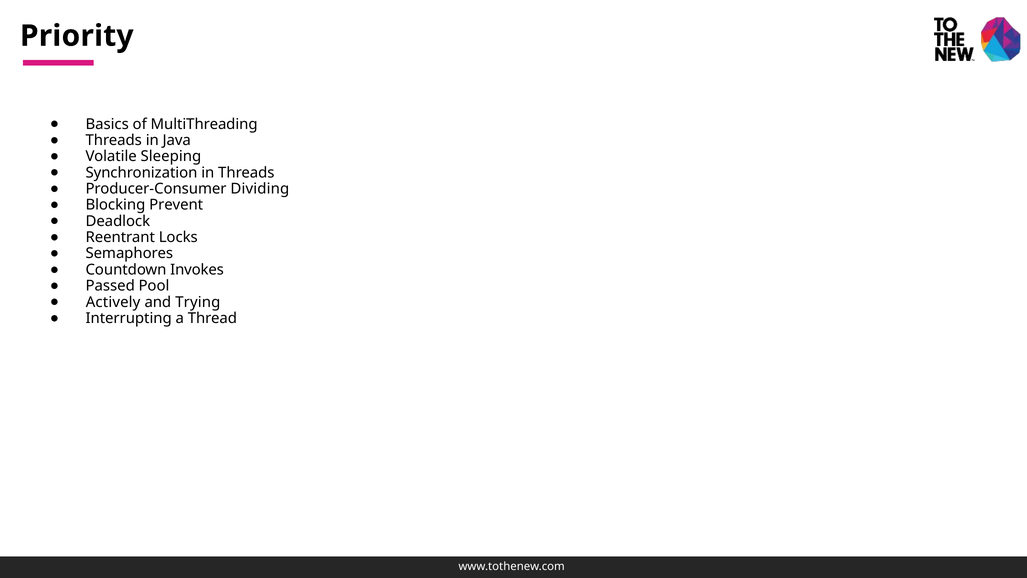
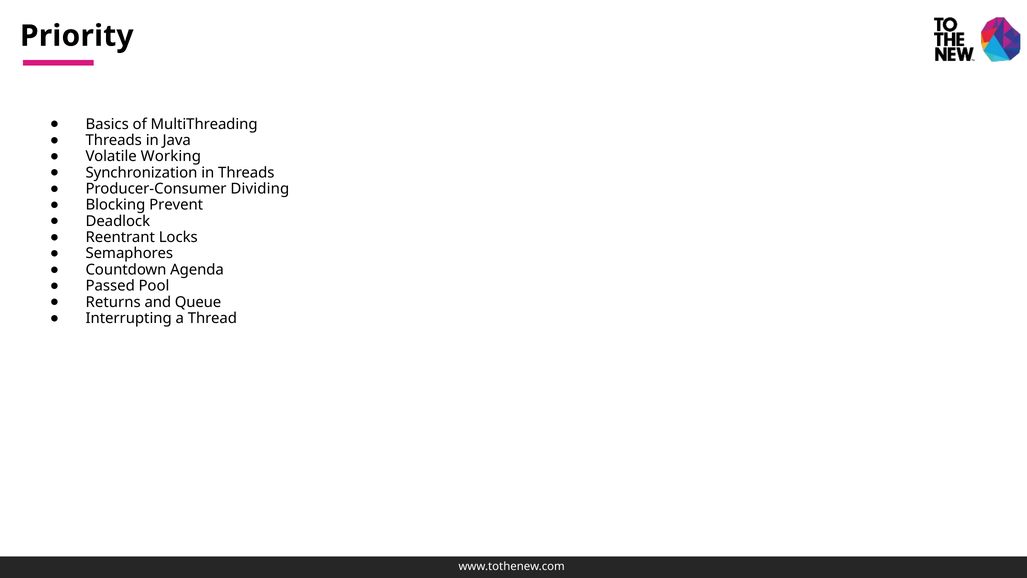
Sleeping: Sleeping -> Working (171, 156)
Invokes: Invokes -> Agenda (197, 270)
Actively: Actively -> Returns (113, 302)
Trying: Trying -> Queue (198, 302)
